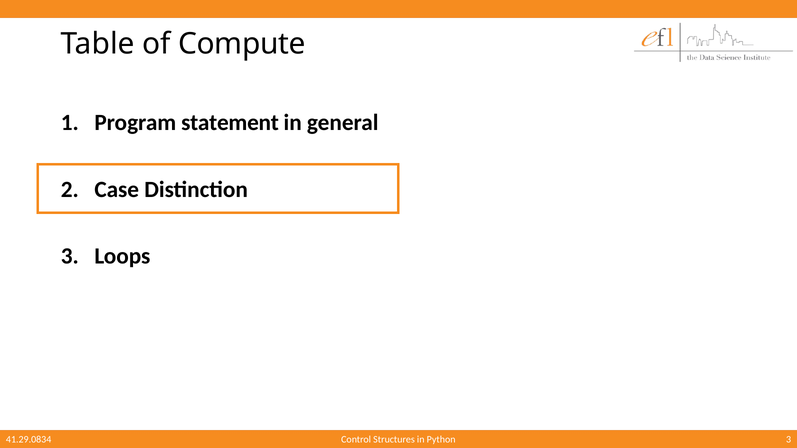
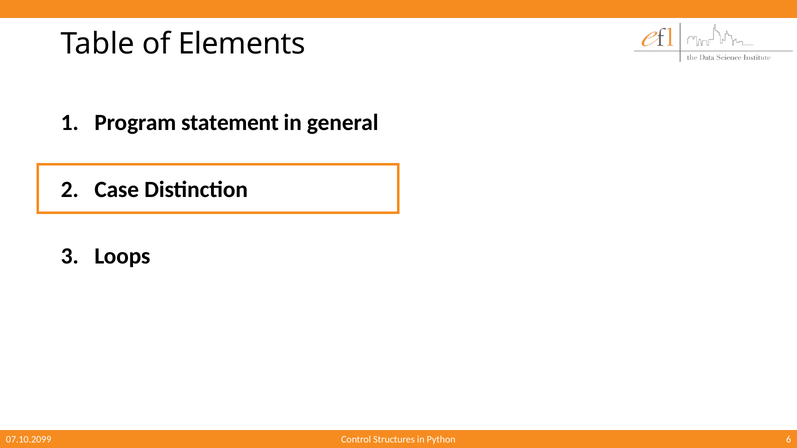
Compute: Compute -> Elements (242, 44)
Python 3: 3 -> 6 (789, 440)
41.29.0834: 41.29.0834 -> 07.10.2099 (29, 440)
